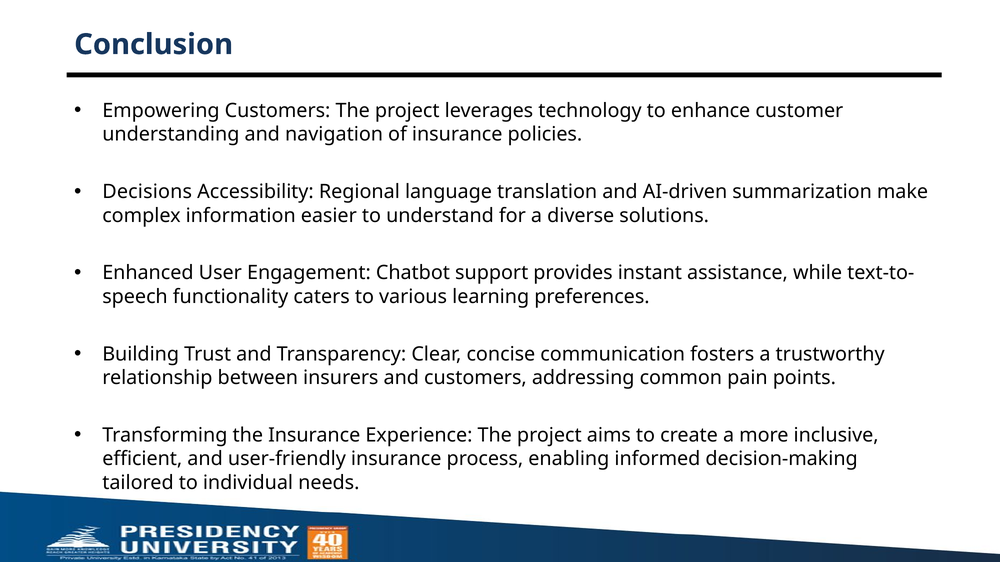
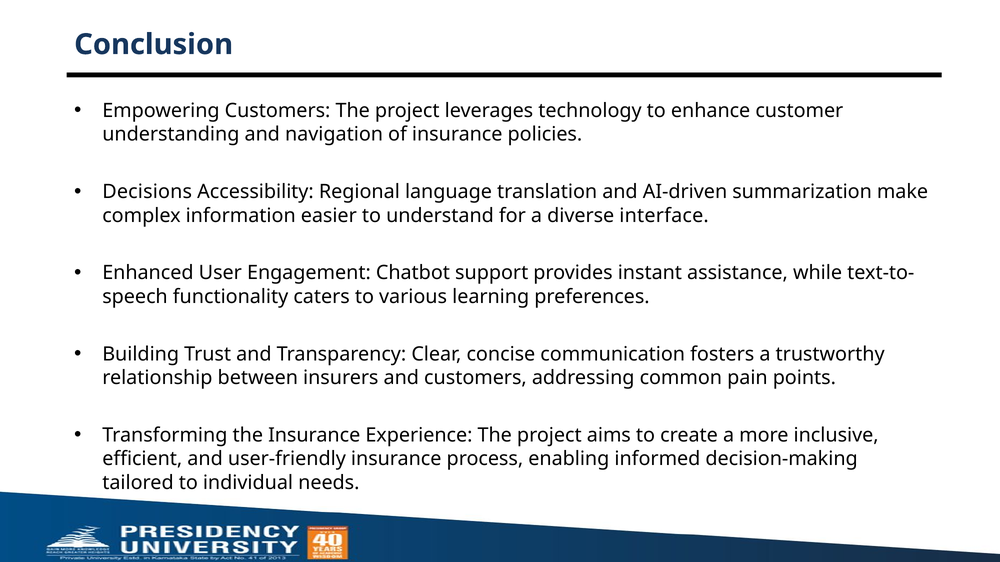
solutions: solutions -> interface (664, 216)
